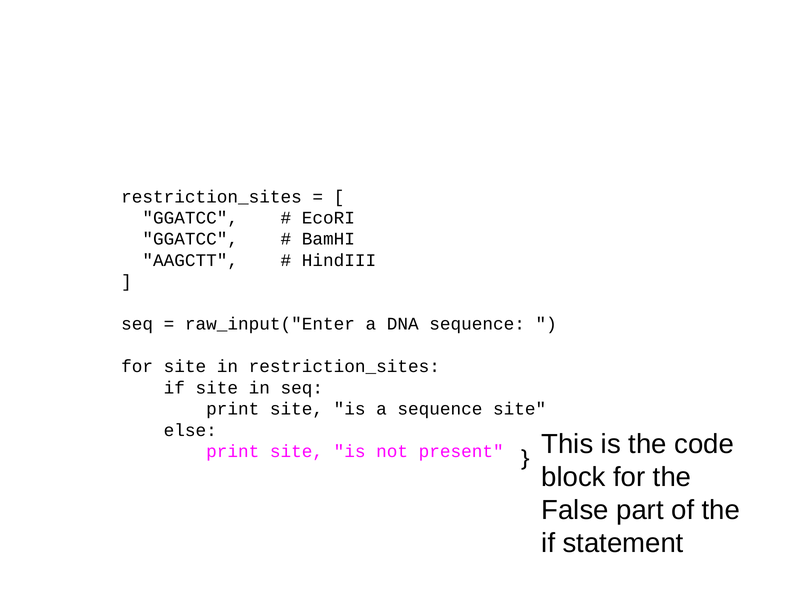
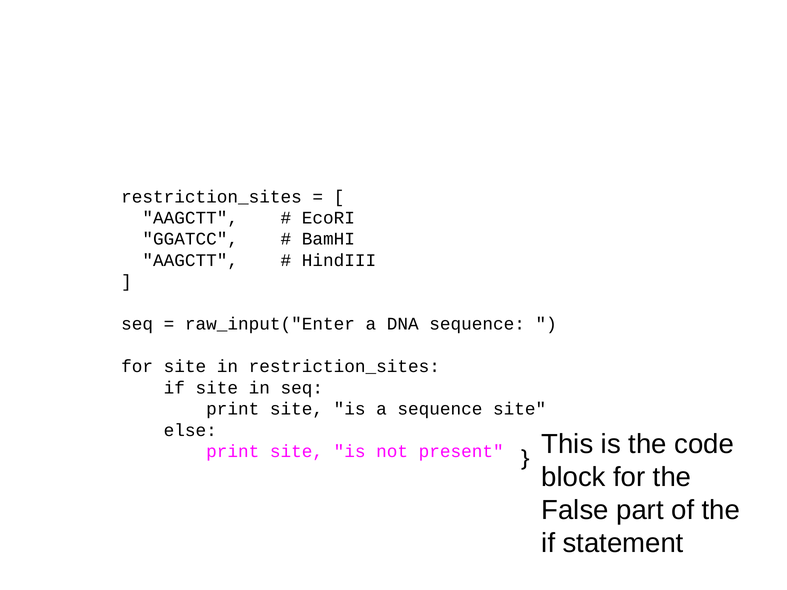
GGATCC: GGATCC -> AAGCTT (190, 218)
